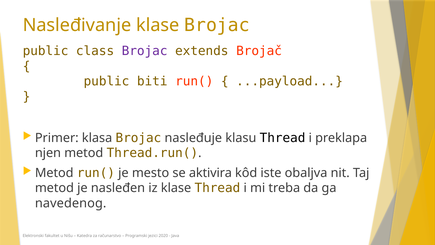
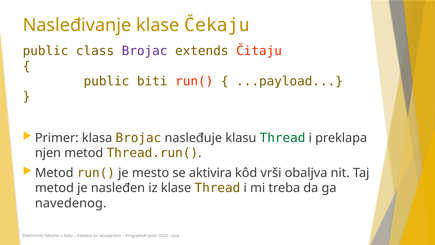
klase Brojac: Brojac -> Čekaju (217, 25)
Brojač: Brojač -> Čitaju (259, 51)
Thread colour: black -> green (283, 138)
iste: iste -> vrši (271, 173)
